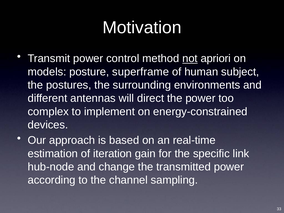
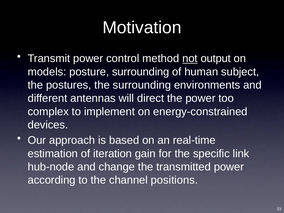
apriori: apriori -> output (216, 59)
posture superframe: superframe -> surrounding (141, 72)
sampling: sampling -> positions (174, 180)
